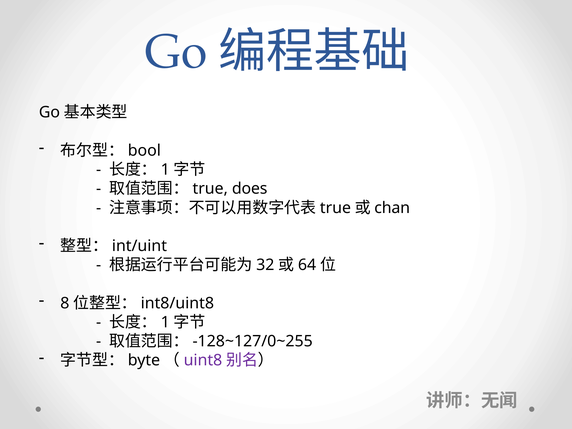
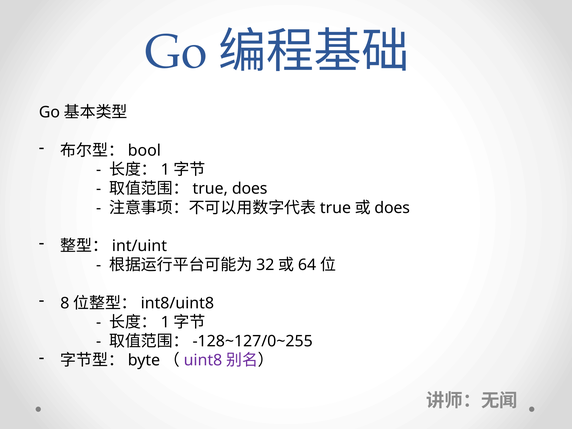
chan: chan -> does (392, 208)
